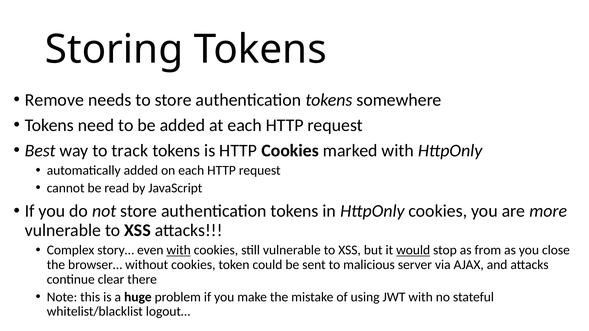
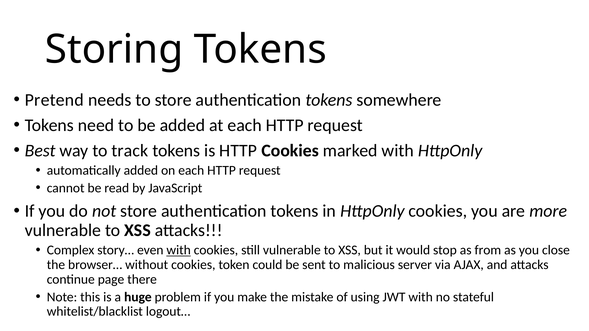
Remove: Remove -> Pretend (54, 100)
would underline: present -> none (413, 250)
clear: clear -> page (111, 280)
